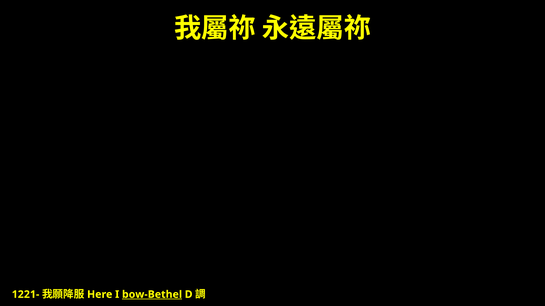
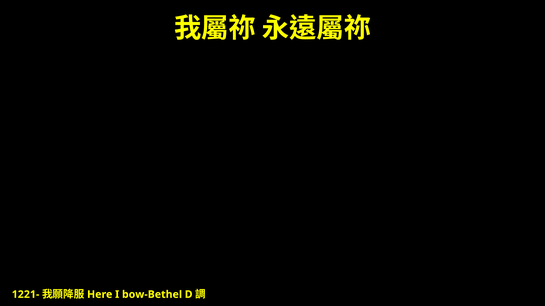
bow-Bethel underline: present -> none (152, 295)
